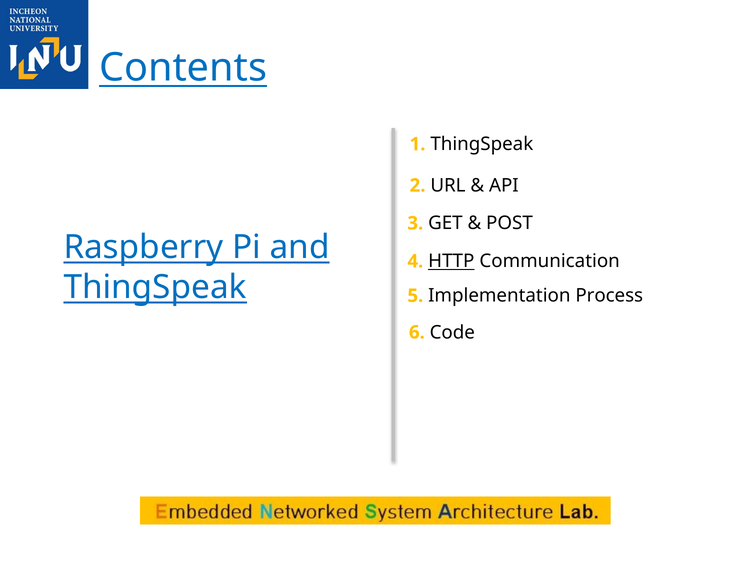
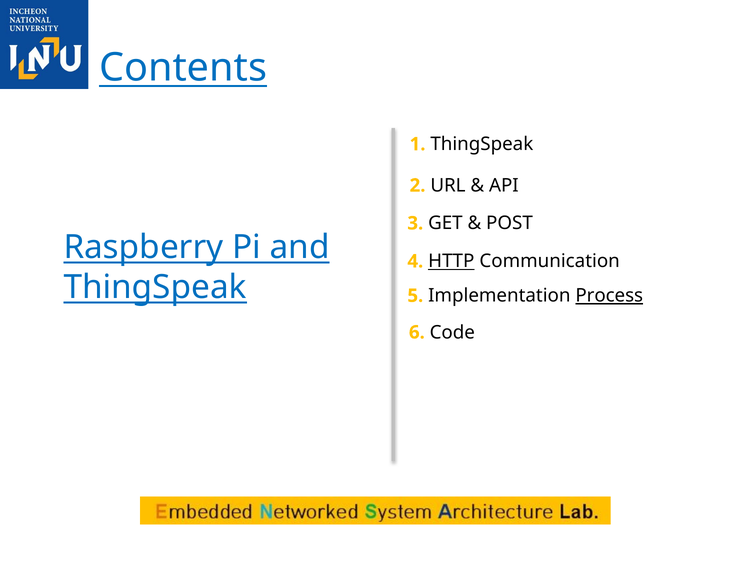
Process underline: none -> present (609, 296)
